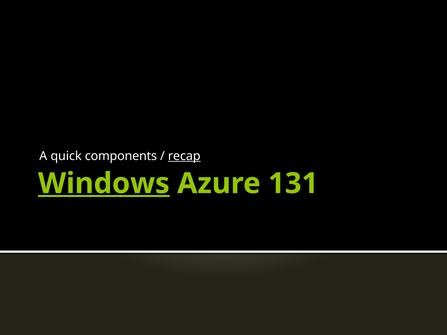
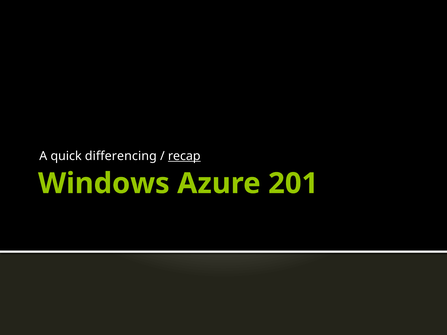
components: components -> differencing (121, 156)
Windows underline: present -> none (104, 184)
131: 131 -> 201 (293, 184)
